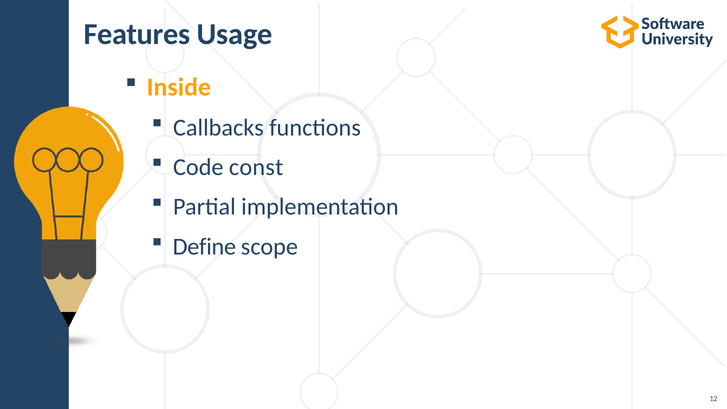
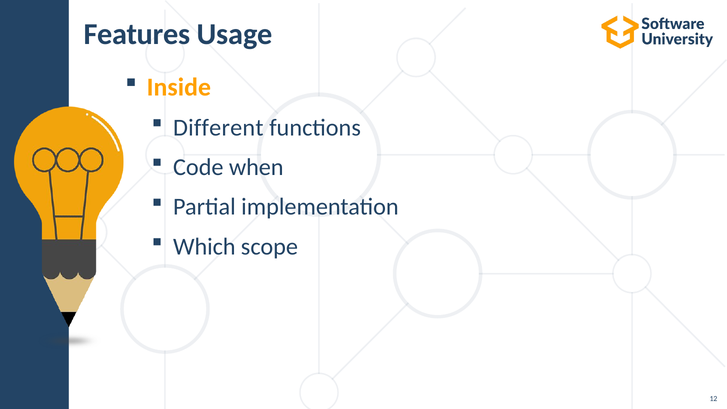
Callbacks: Callbacks -> Different (218, 128)
const: const -> when (256, 167)
Define: Define -> Which (204, 247)
